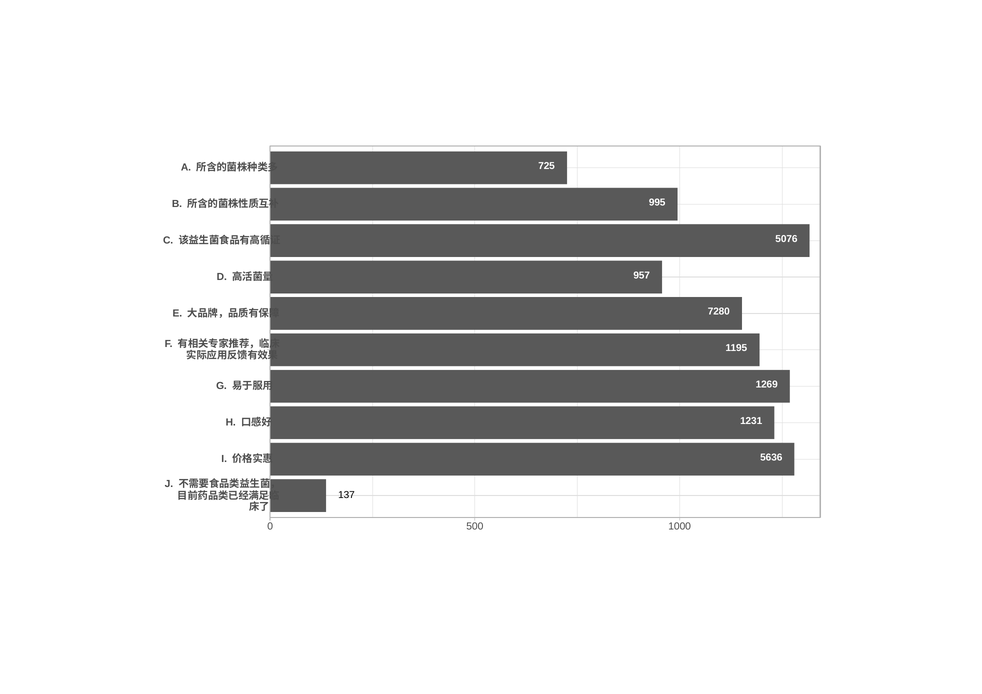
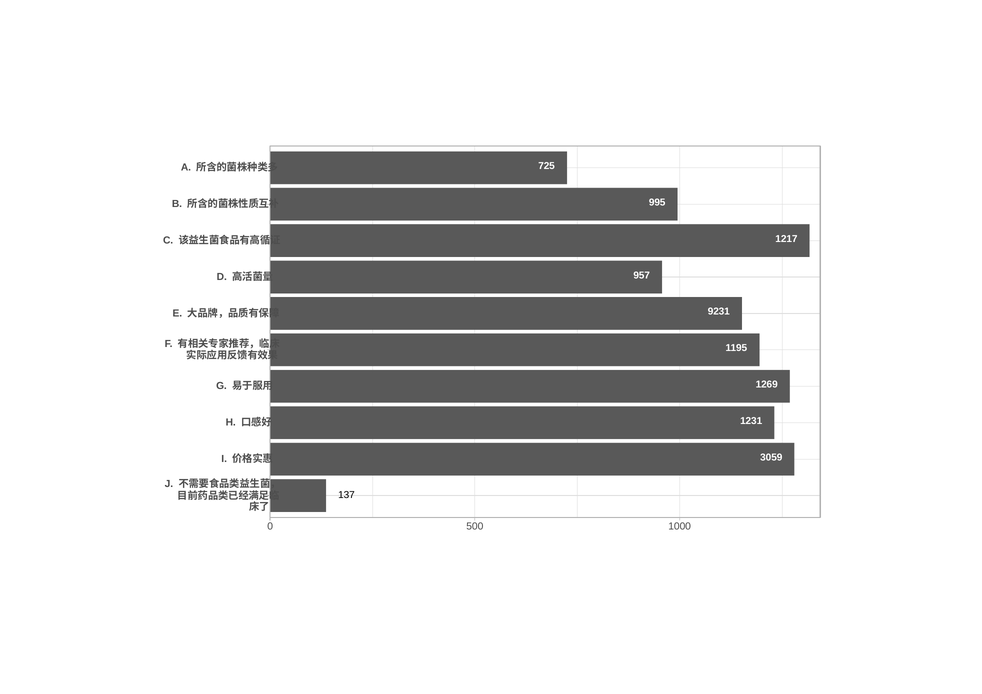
5076: 5076 -> 1217 (786, 239)
7280: 7280 -> 9231 (719, 312)
5636: 5636 -> 3059 (771, 457)
